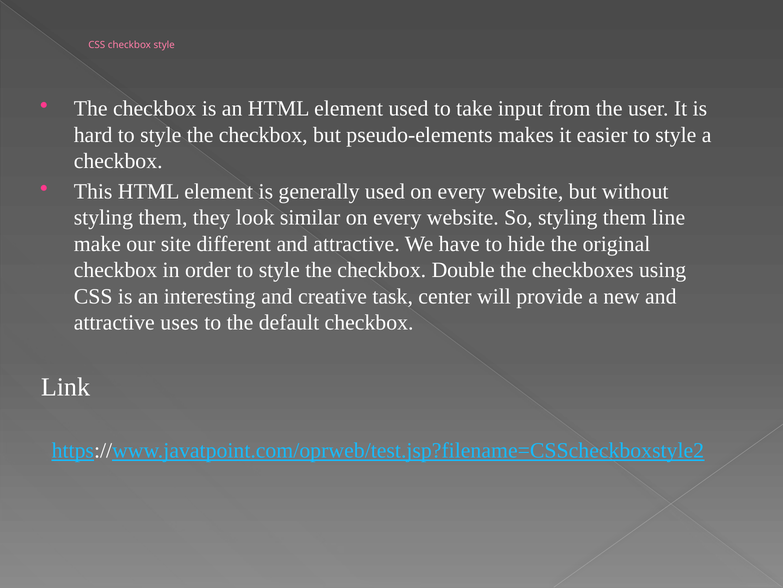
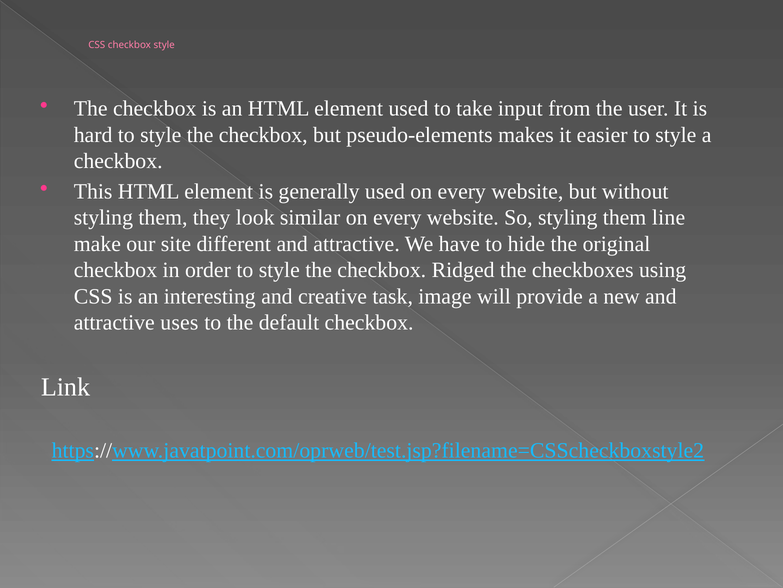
Double: Double -> Ridged (463, 270)
center: center -> image (445, 296)
